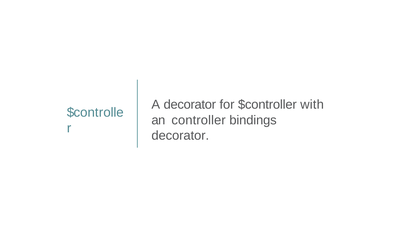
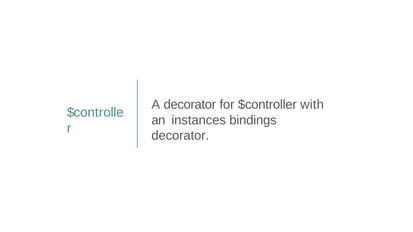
controller: controller -> instances (199, 120)
